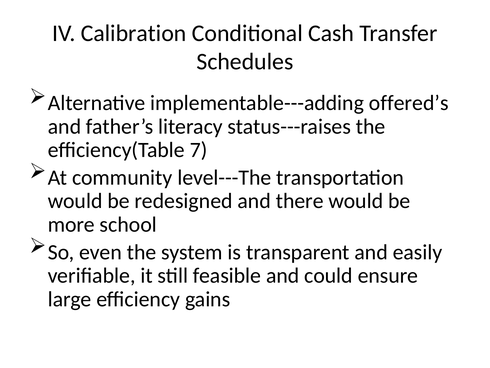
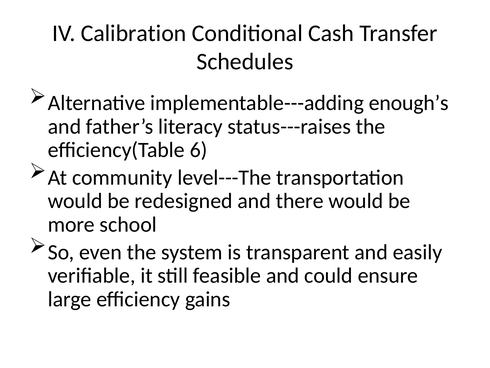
offered’s: offered’s -> enough’s (409, 103)
7: 7 -> 6 (199, 150)
